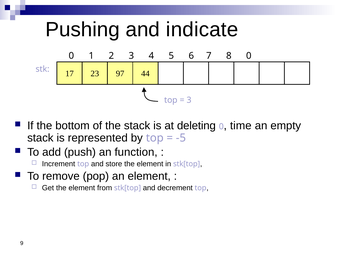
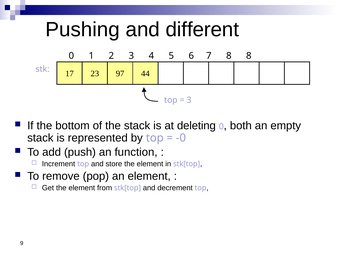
indicate: indicate -> different (202, 30)
8 0: 0 -> 8 (249, 56)
time: time -> both (241, 126)
-5: -5 -> -0 (181, 138)
